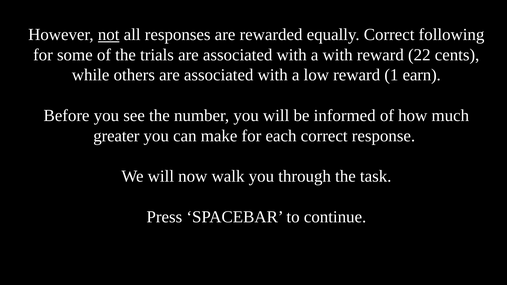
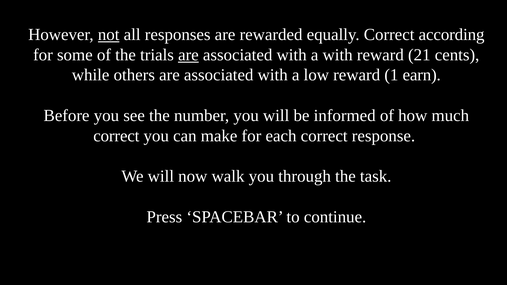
following: following -> according (452, 35)
are underline: none -> present (188, 55)
22: 22 -> 21 (419, 55)
greater: greater -> correct (116, 136)
